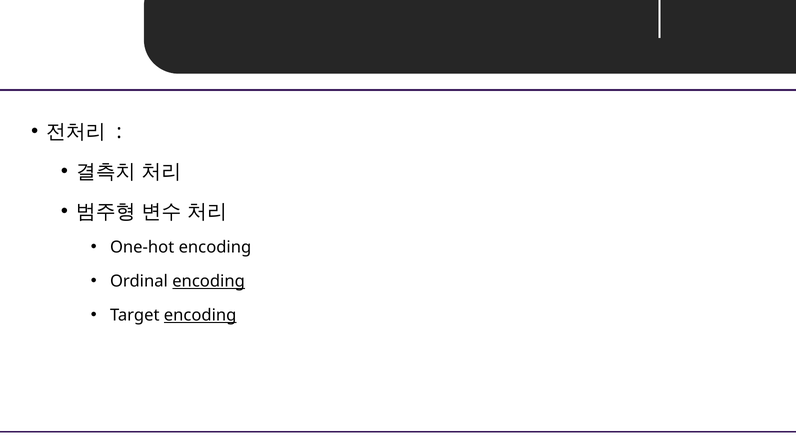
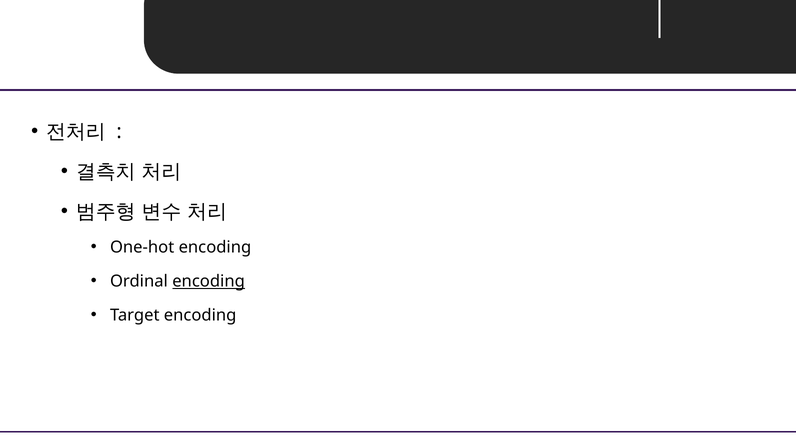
encoding underline: present -> none (200, 315)
